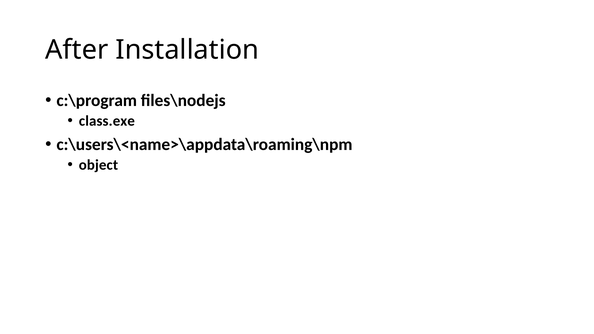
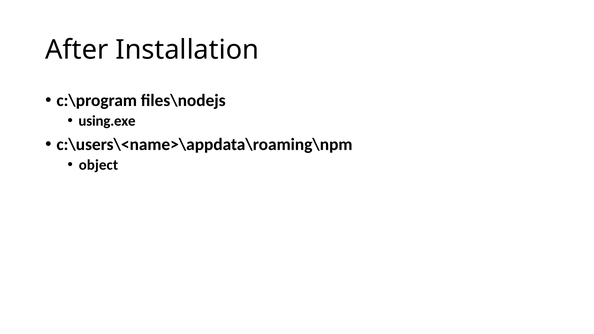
class.exe: class.exe -> using.exe (107, 121)
